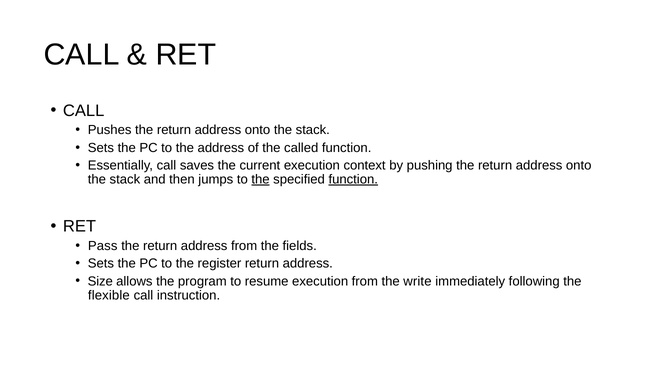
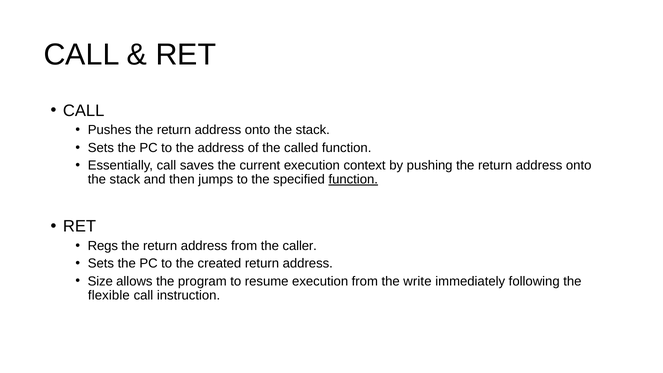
the underline: present -> none (261, 179)
Pass: Pass -> Regs (103, 246)
fields: fields -> caller (300, 246)
register: register -> created (219, 264)
